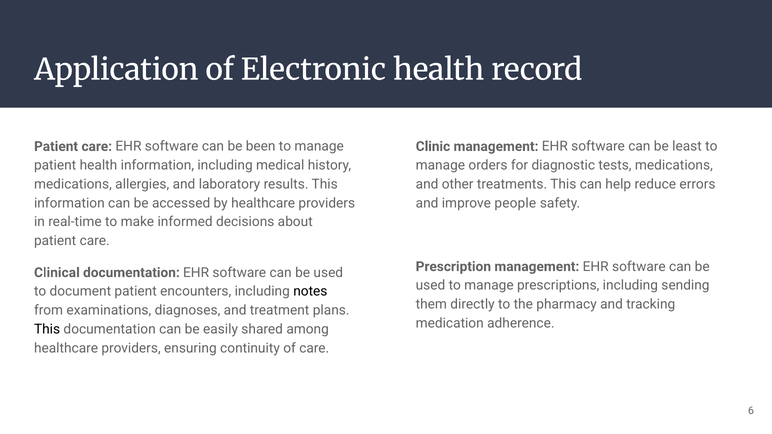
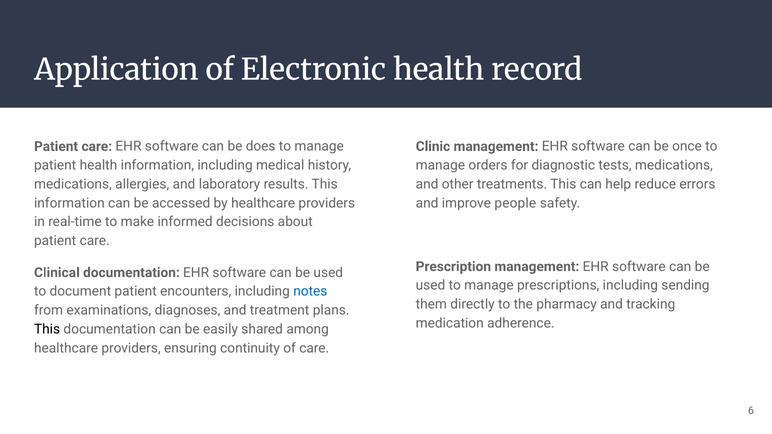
been: been -> does (261, 147)
least: least -> once (687, 147)
notes colour: black -> blue (310, 292)
